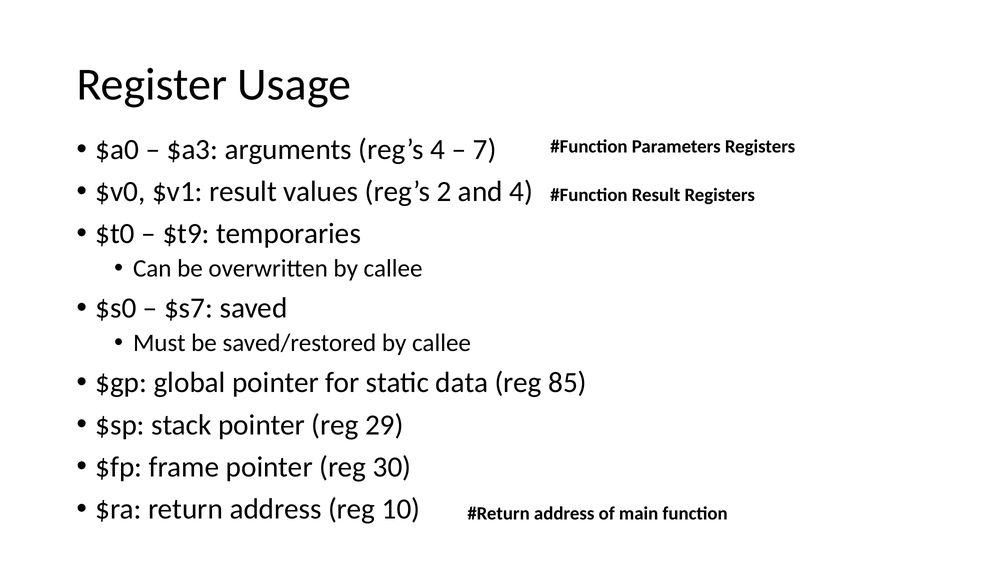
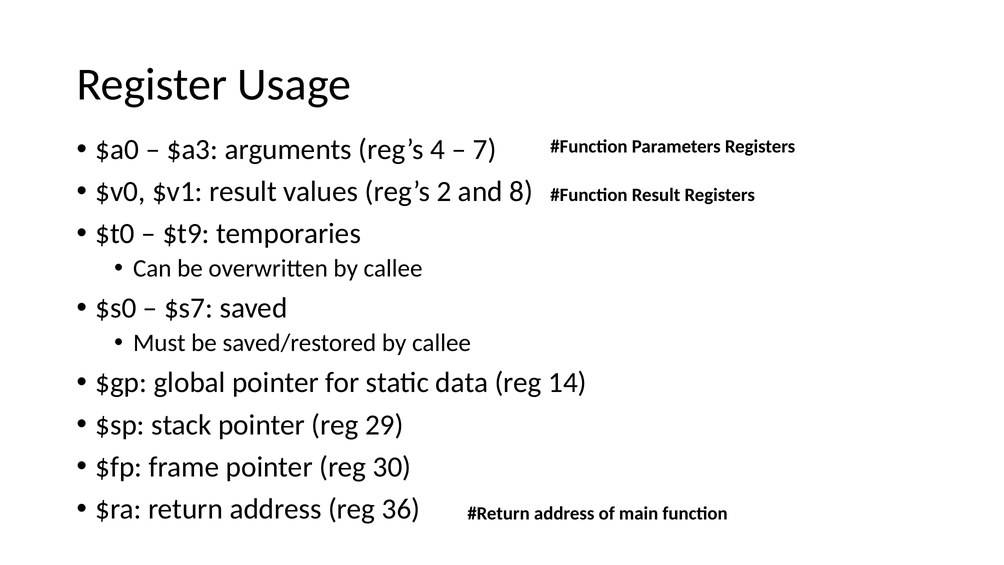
and 4: 4 -> 8 (521, 192)
85: 85 -> 14 (568, 383)
10: 10 -> 36 (401, 509)
